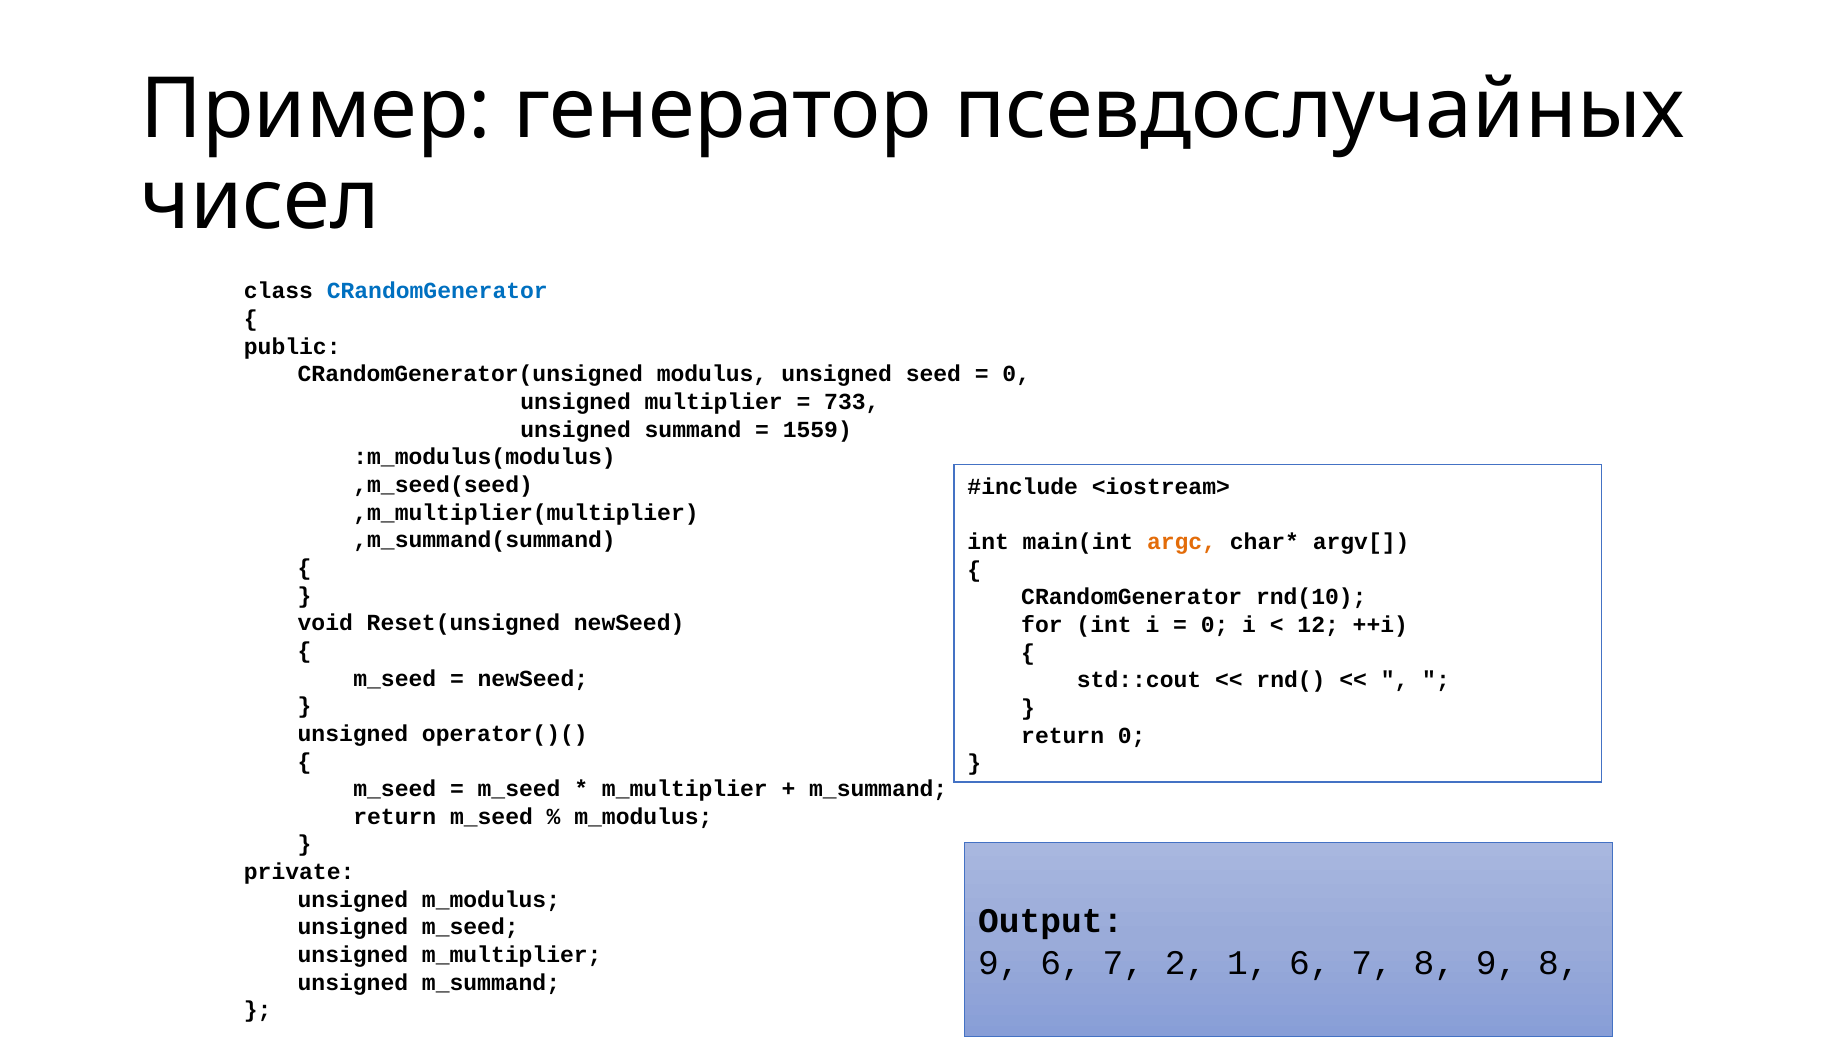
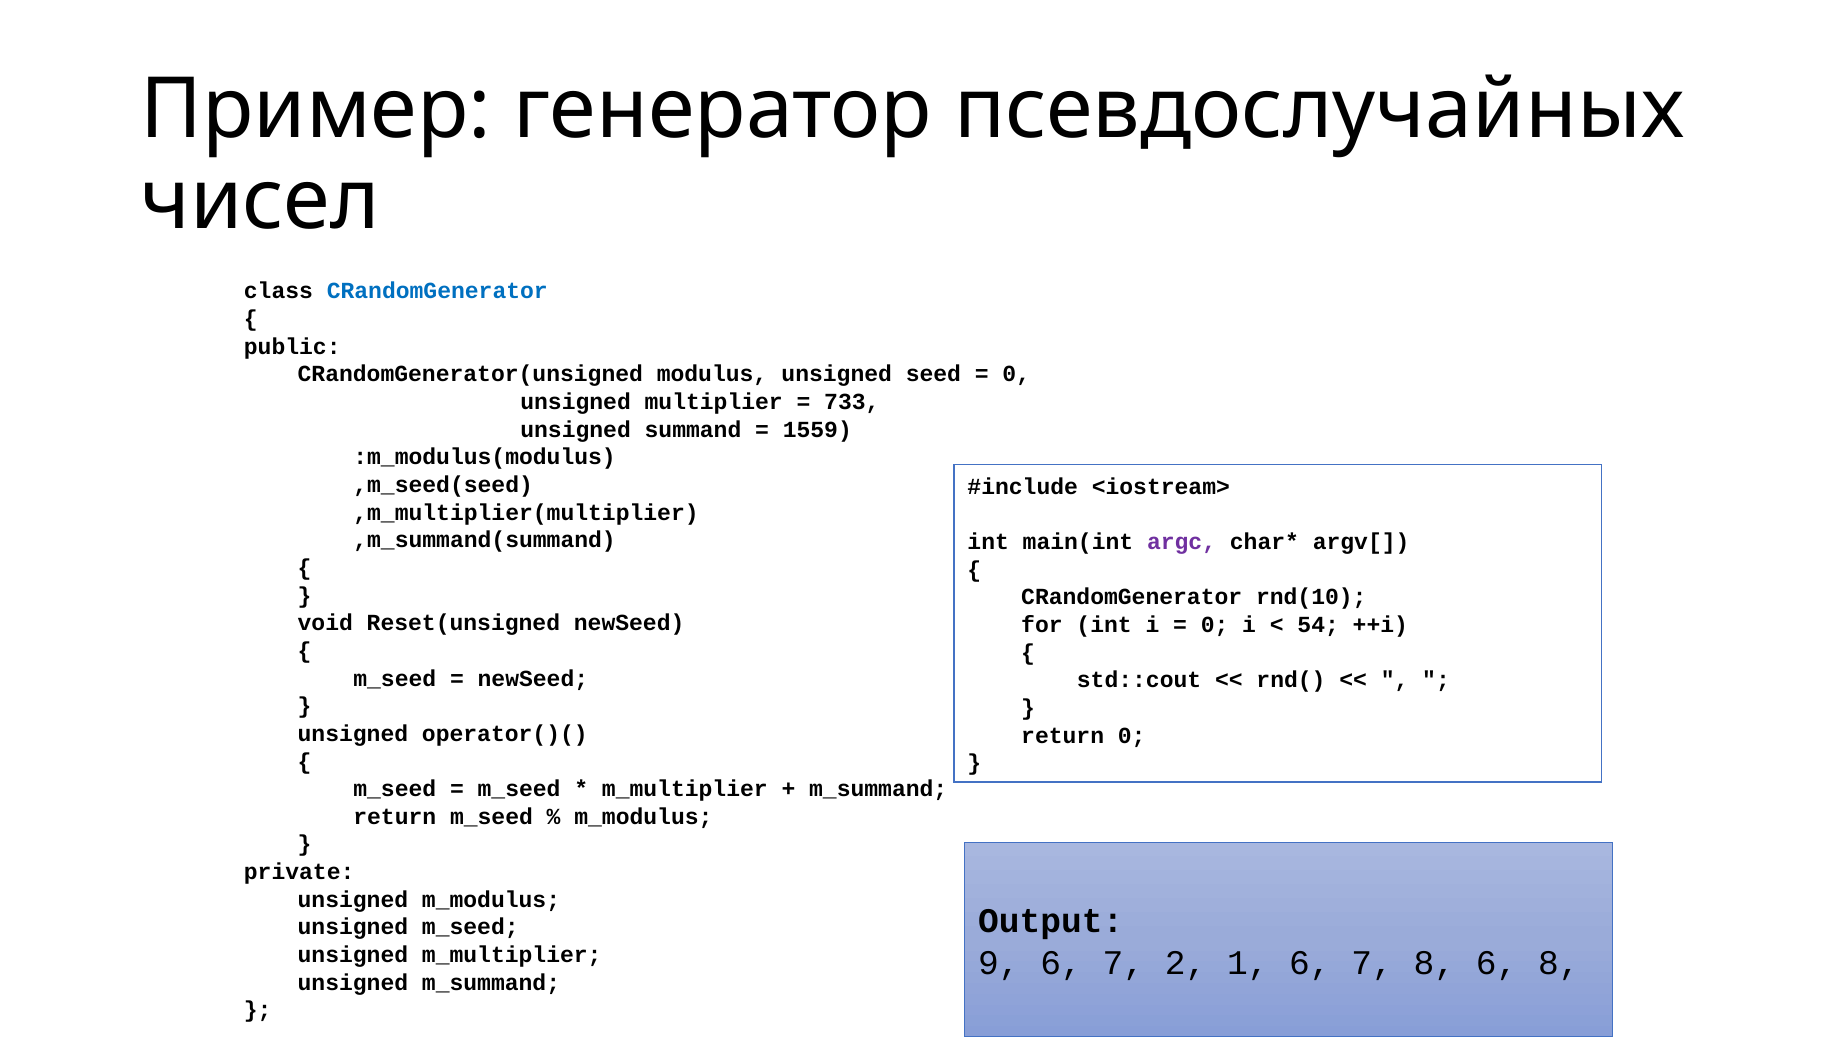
argc colour: orange -> purple (1182, 542)
12: 12 -> 54 (1318, 625)
8 9: 9 -> 6 (1497, 963)
